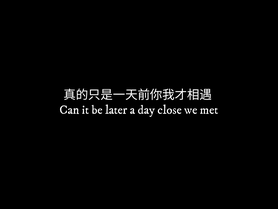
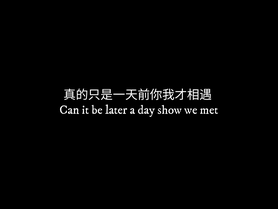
close: close -> show (170, 110)
